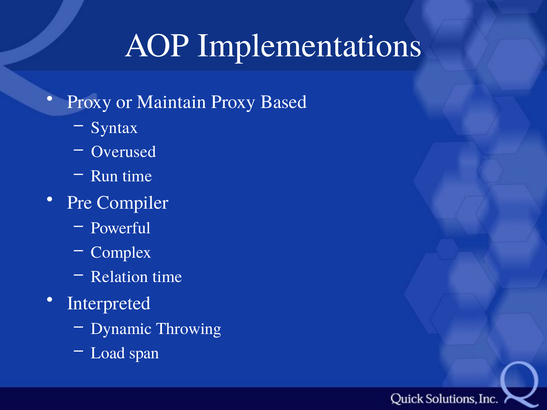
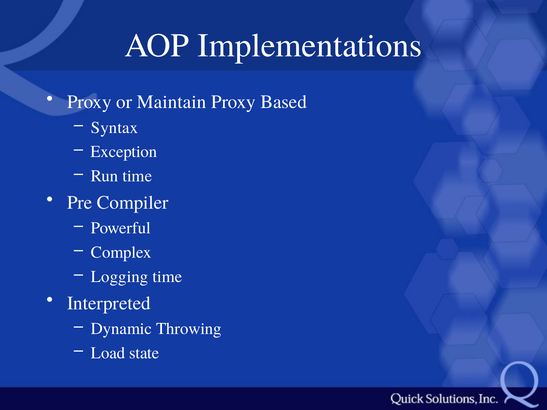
Overused: Overused -> Exception (124, 152)
Relation: Relation -> Logging (120, 277)
span: span -> state (144, 353)
